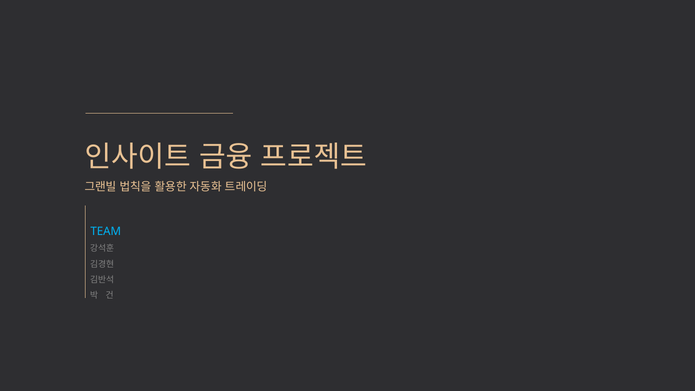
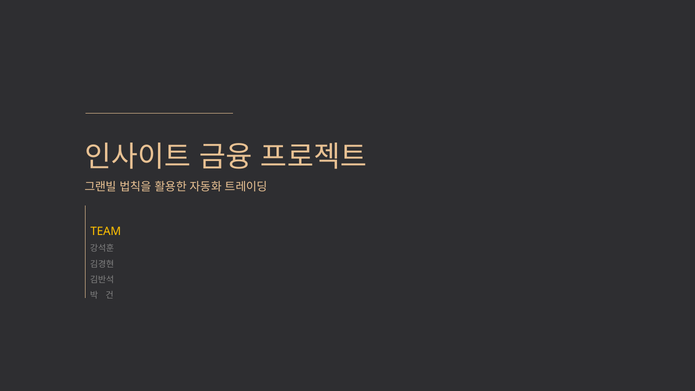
TEAM colour: light blue -> yellow (106, 231)
